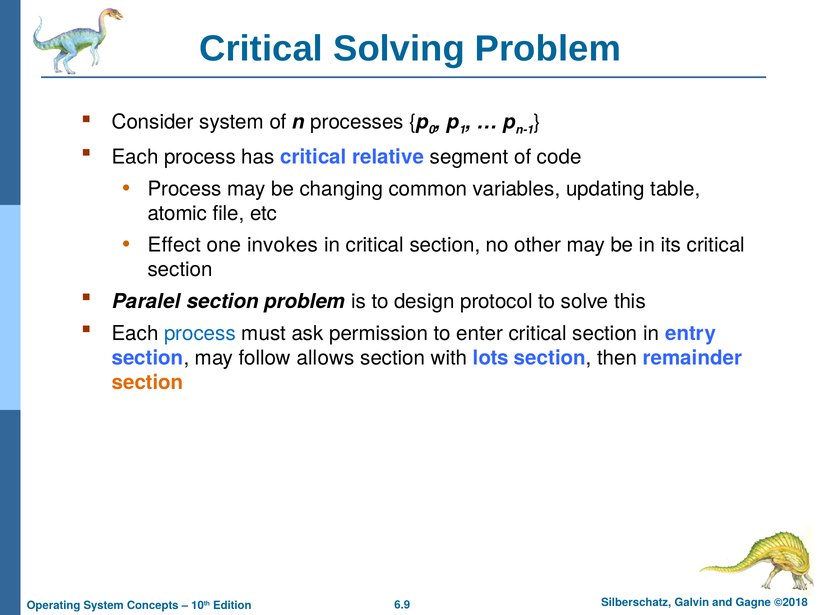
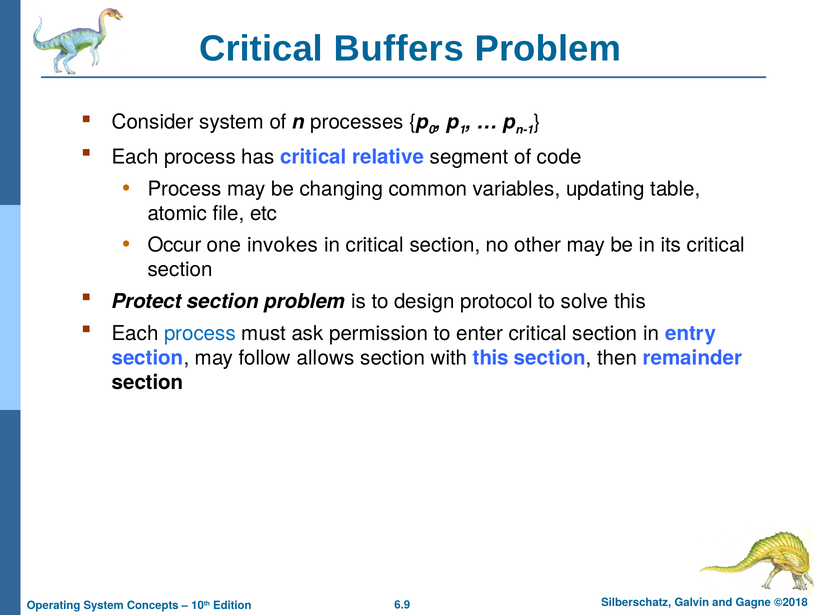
Solving: Solving -> Buffers (399, 49)
Effect: Effect -> Occur (175, 245)
Paralel: Paralel -> Protect (147, 302)
with lots: lots -> this (491, 358)
section colour: orange -> black (148, 383)
